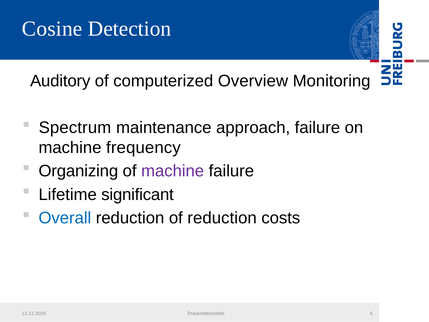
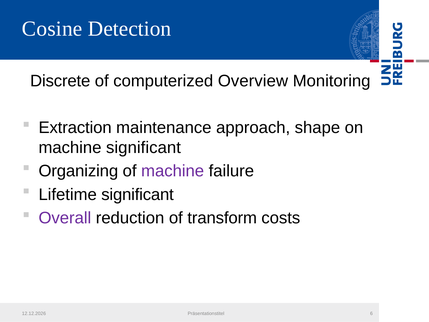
Auditory: Auditory -> Discrete (60, 81)
Spectrum: Spectrum -> Extraction (75, 128)
approach failure: failure -> shape (317, 128)
machine frequency: frequency -> significant (143, 148)
Overall colour: blue -> purple (65, 218)
of reduction: reduction -> transform (222, 218)
